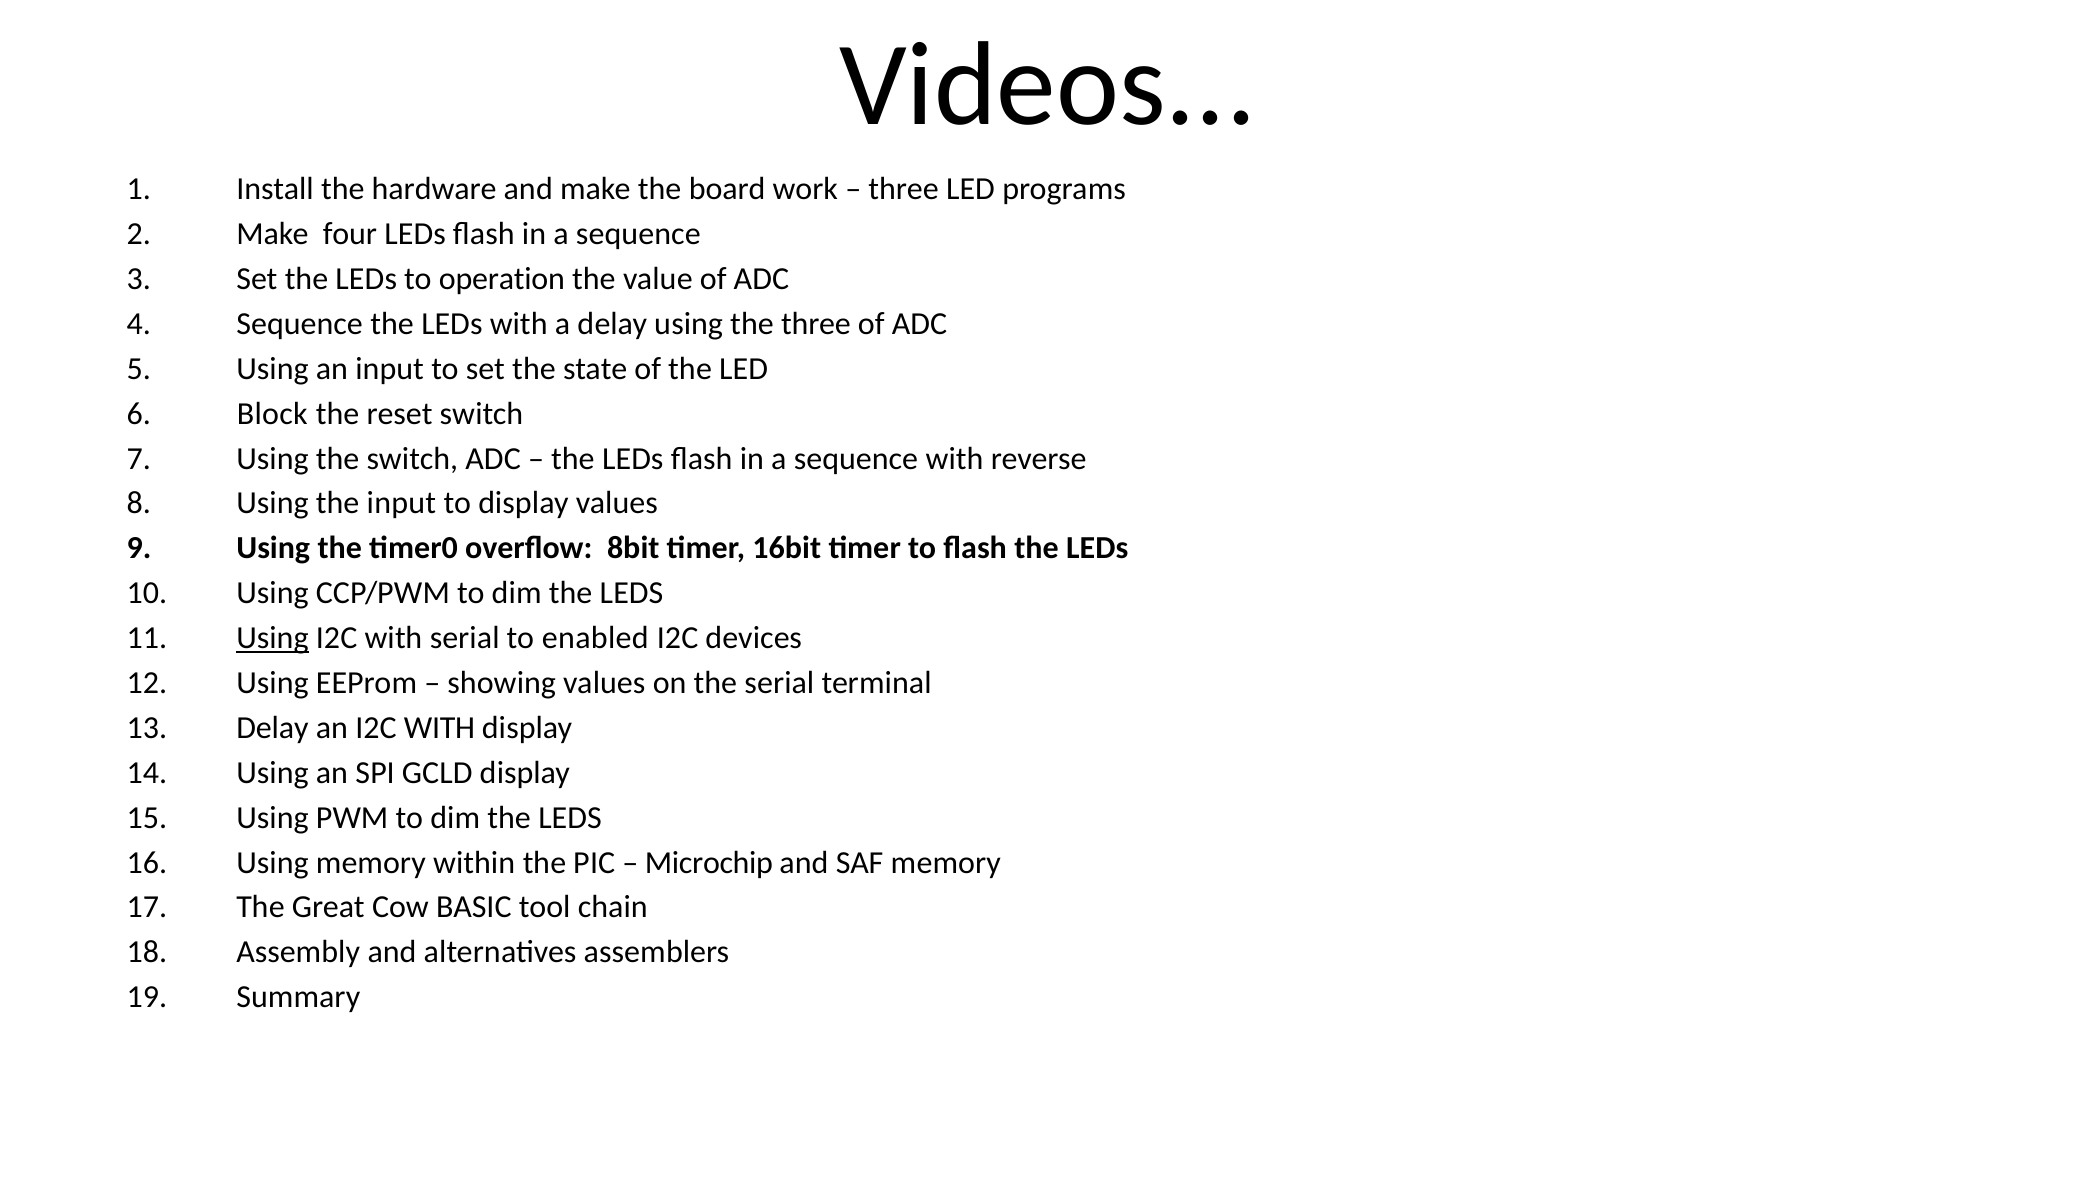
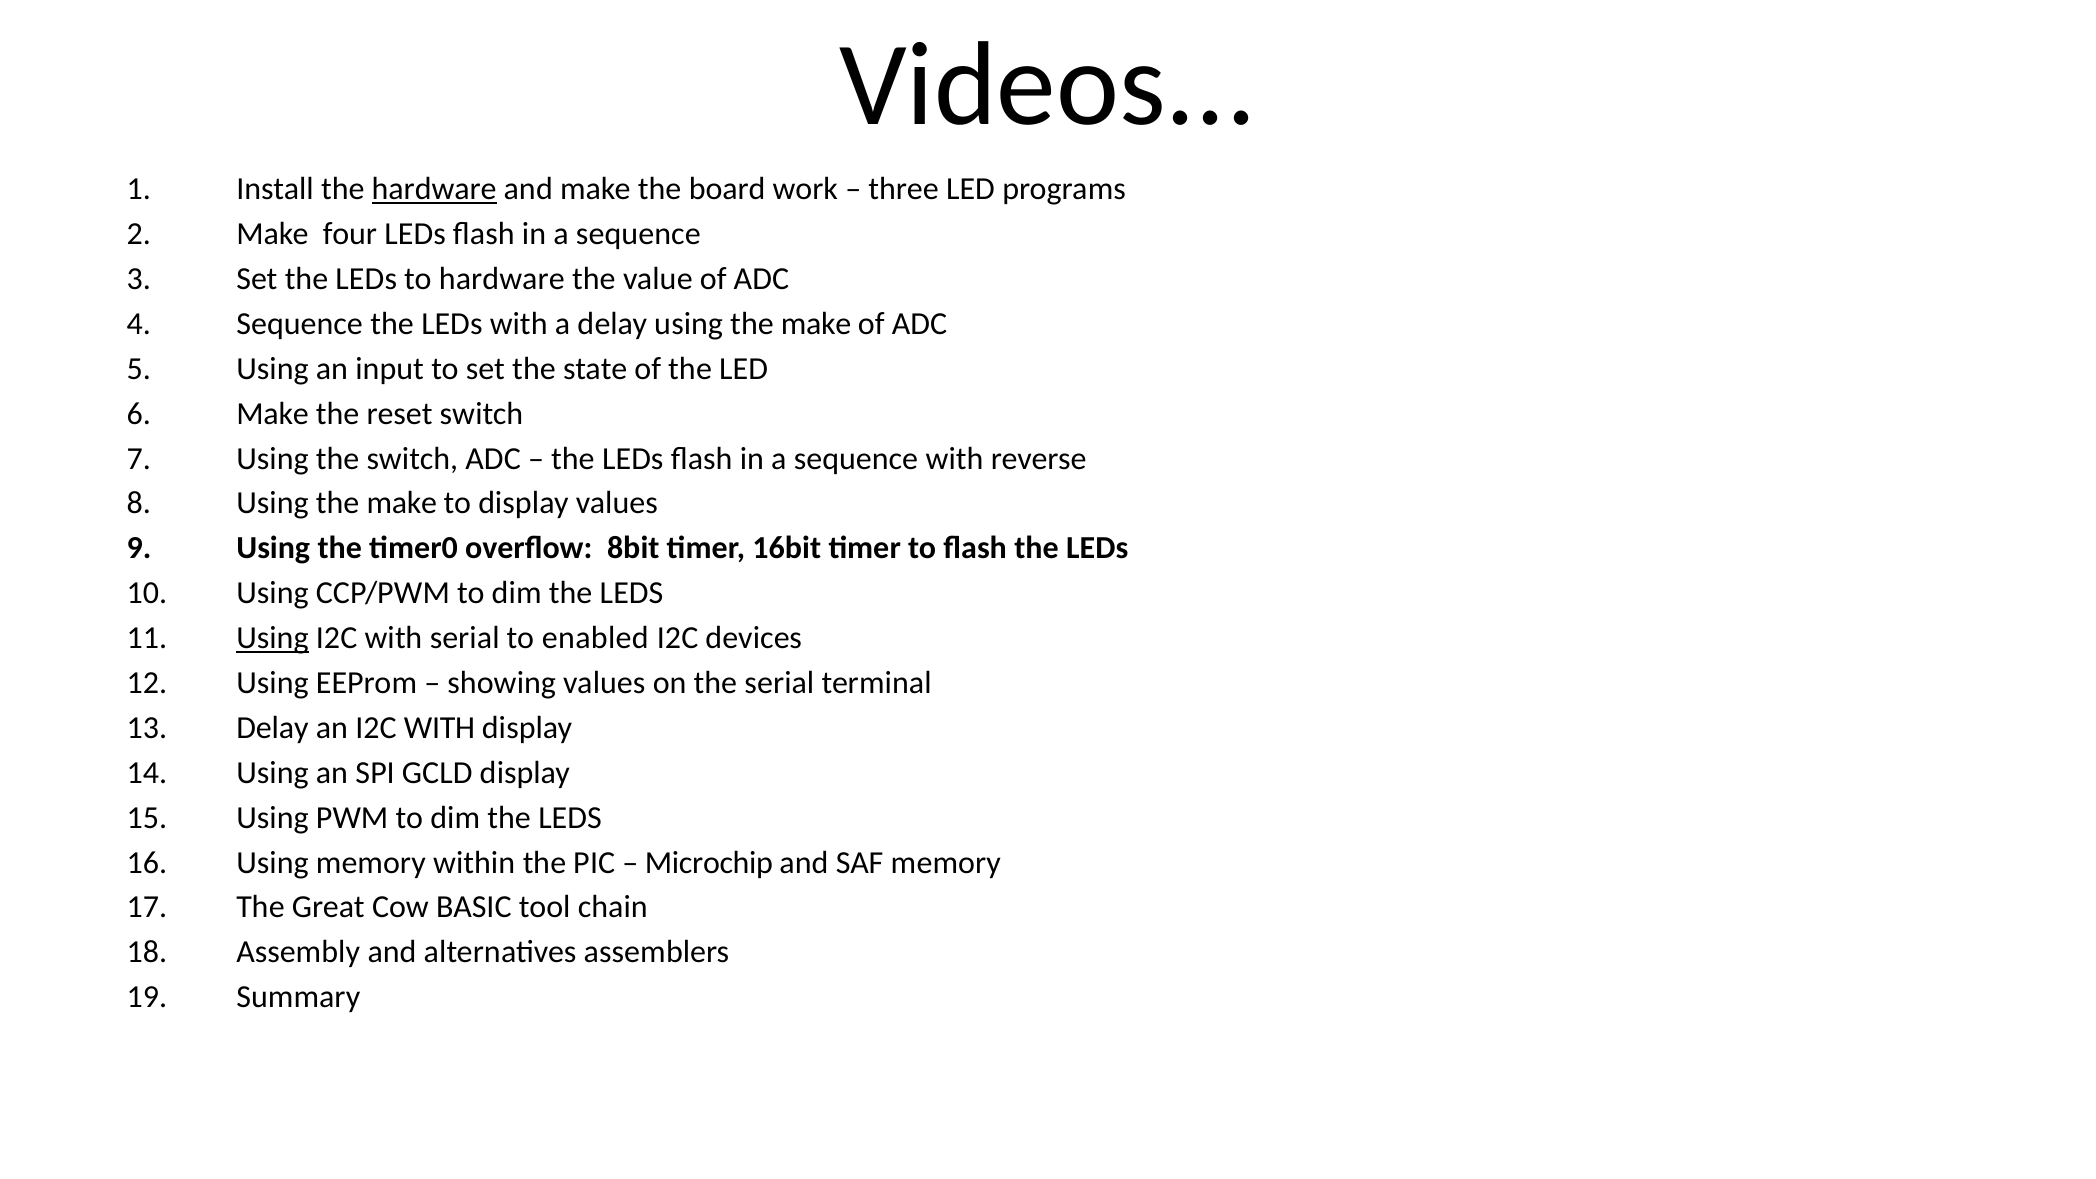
hardware underline: none -> present (434, 189)
to operation: operation -> hardware (502, 279)
delay using the three: three -> make (816, 324)
Block: Block -> Make (273, 414)
input: input -> make (402, 503)
